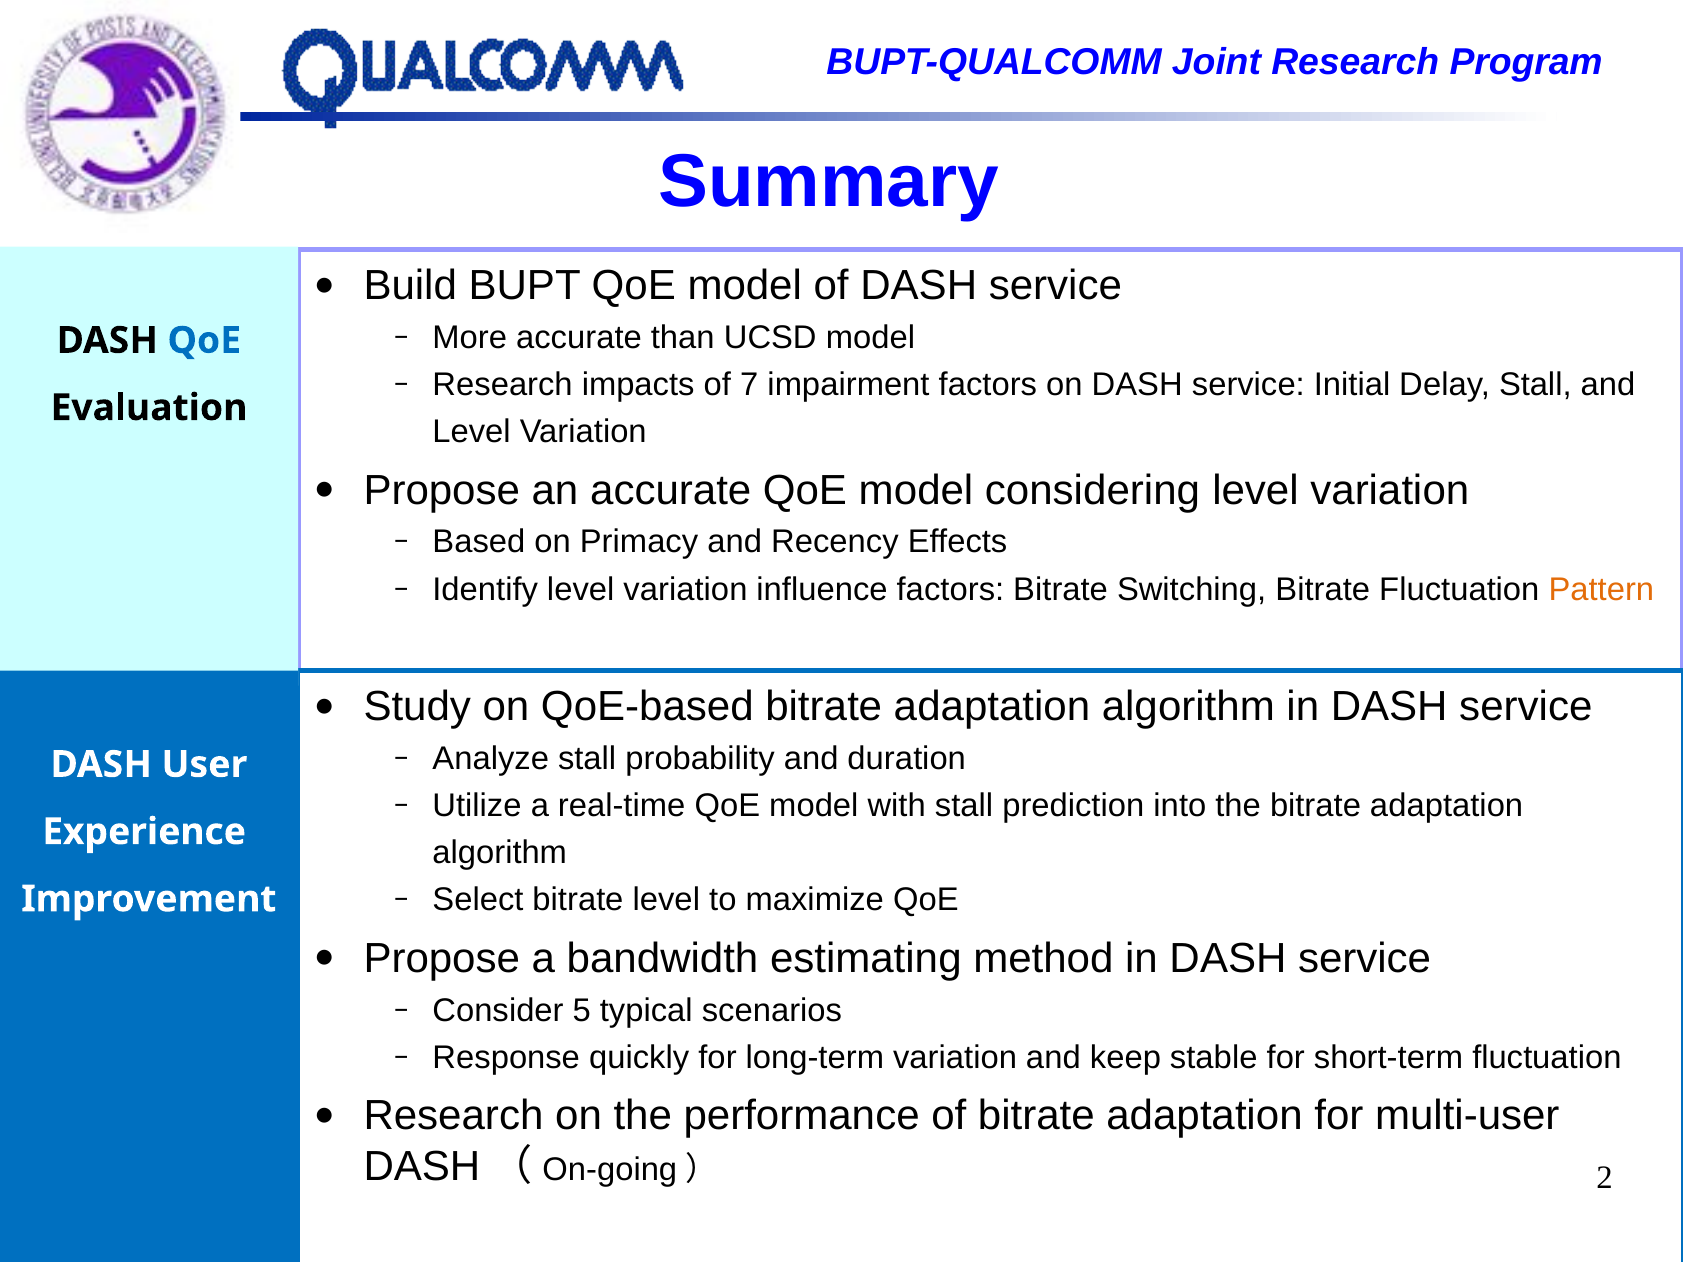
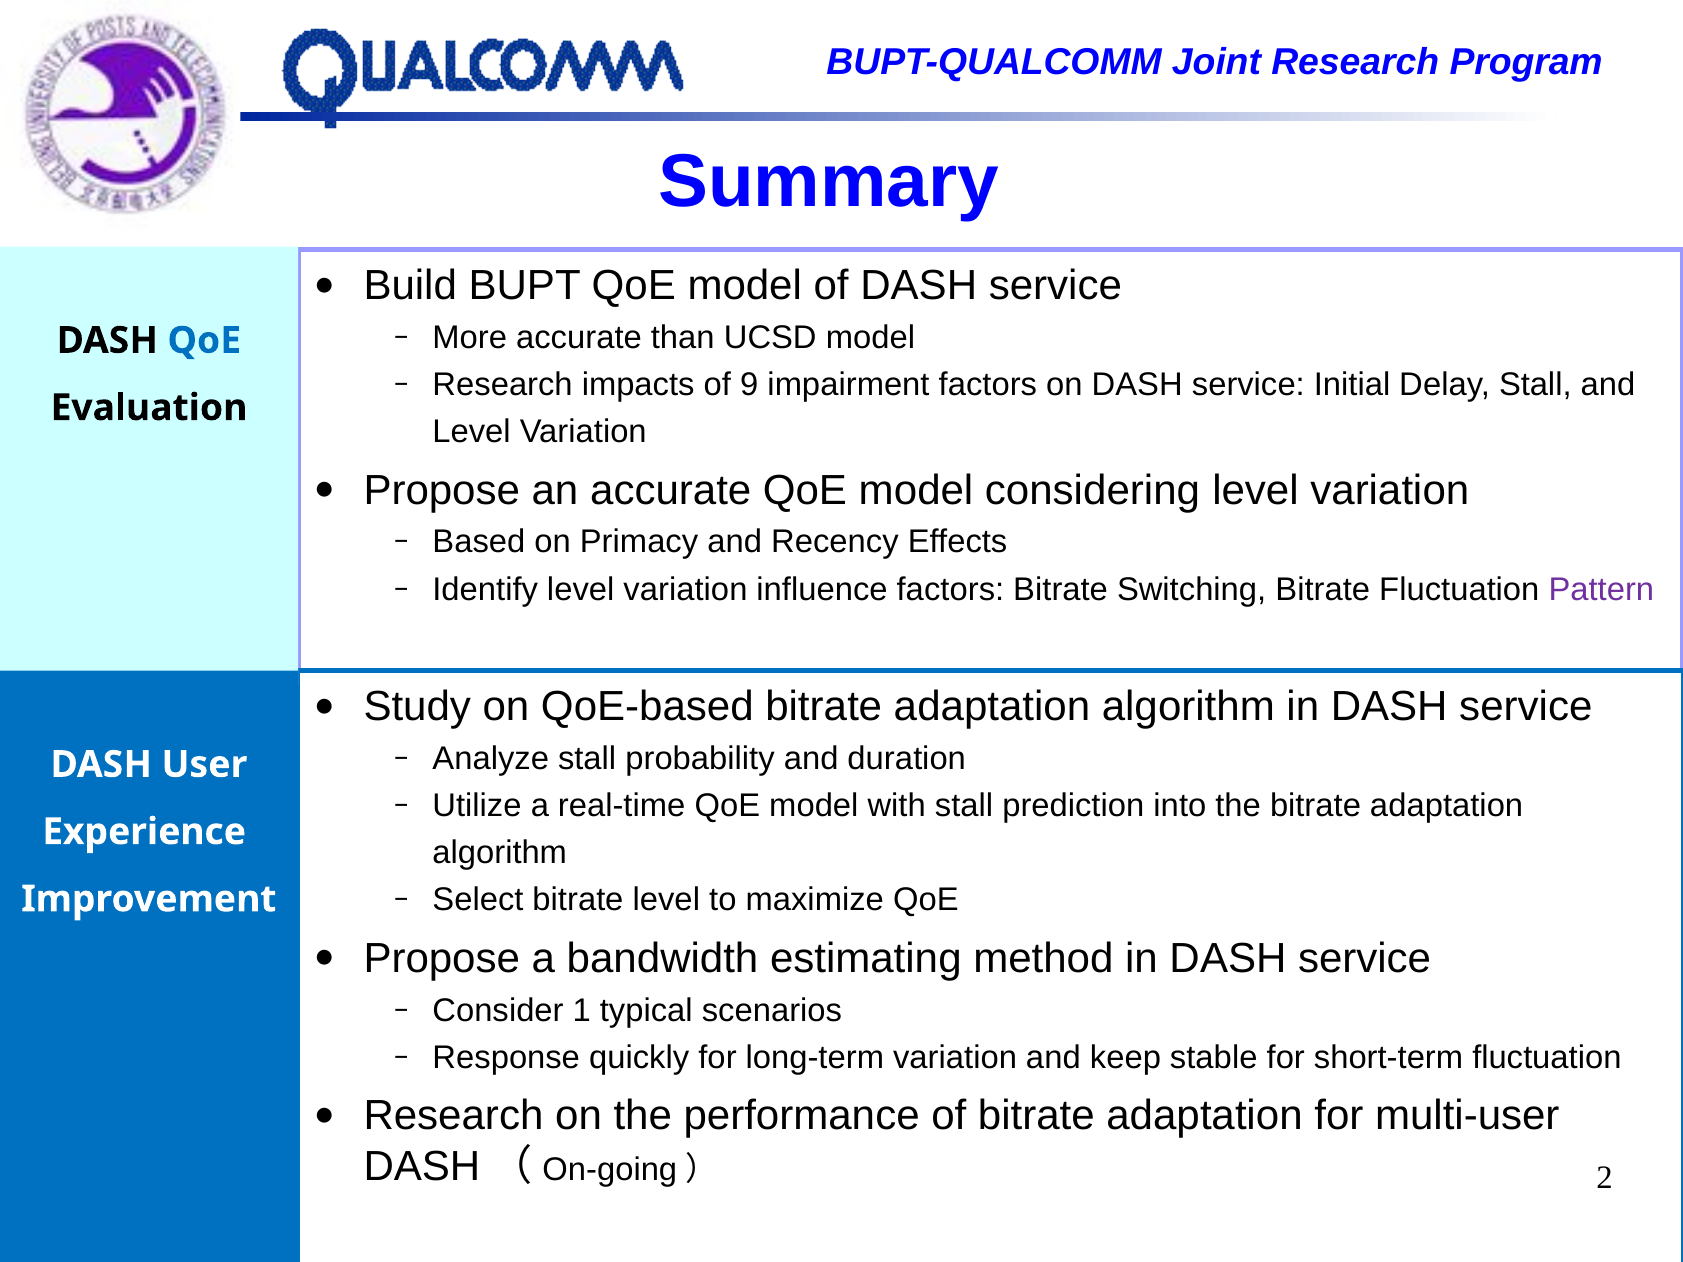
7: 7 -> 9 (749, 385)
Pattern colour: orange -> purple (1601, 589)
5: 5 -> 1 (582, 1011)
